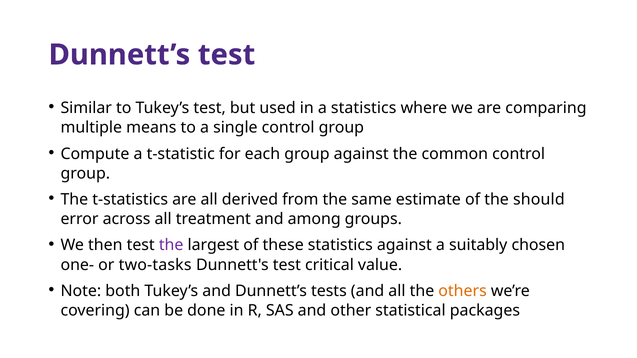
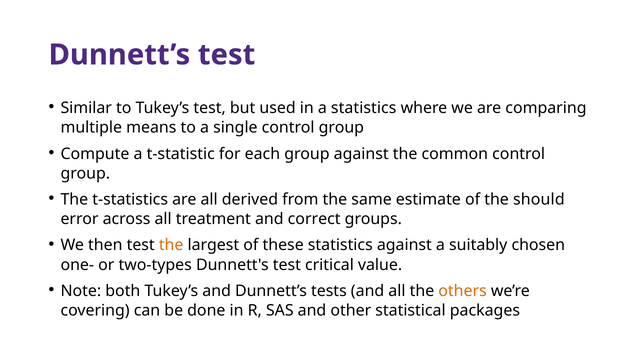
among: among -> correct (314, 219)
the colour: purple -> orange (171, 245)
two-tasks: two-tasks -> two-types (155, 265)
